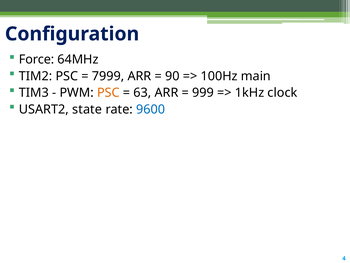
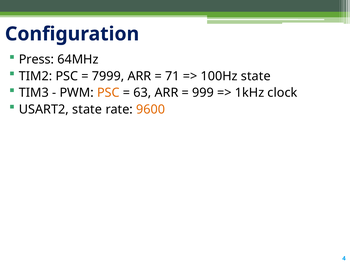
Force: Force -> Press (36, 59)
90: 90 -> 71 (172, 76)
100Hz main: main -> state (256, 76)
9600 colour: blue -> orange (151, 109)
